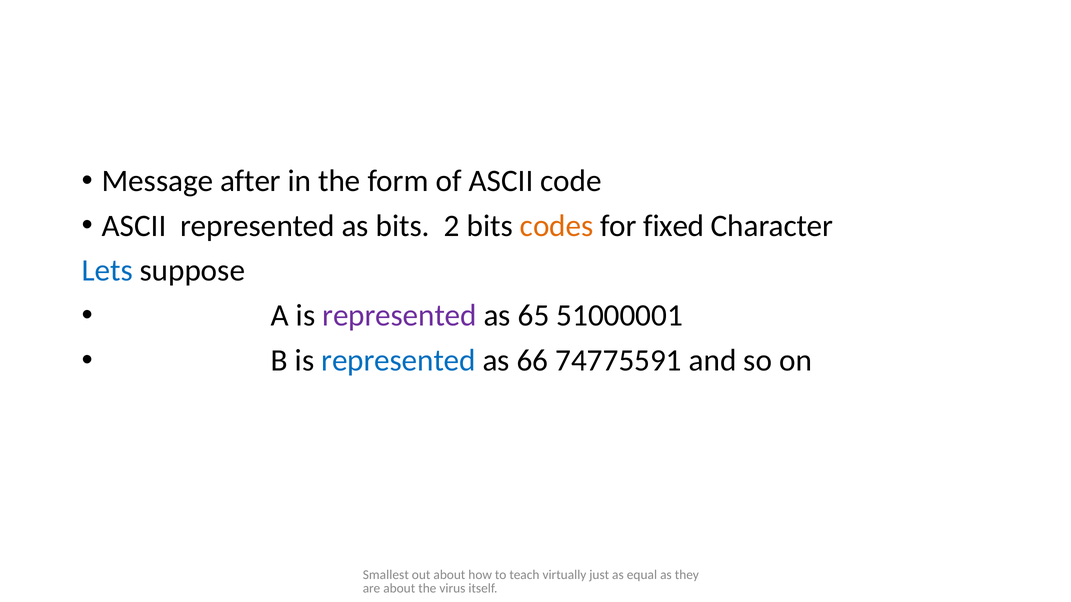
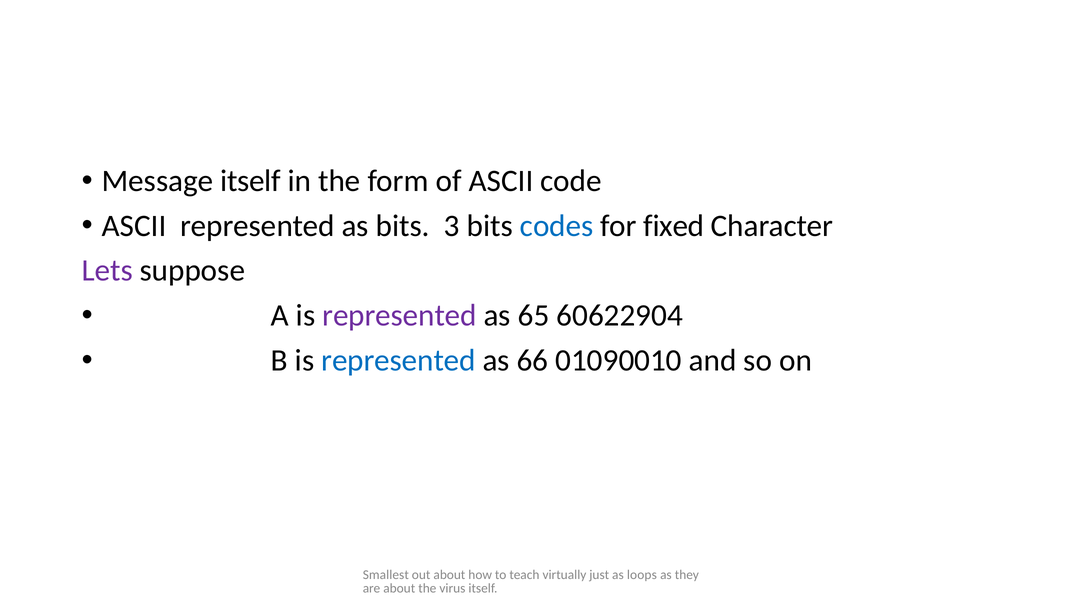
Message after: after -> itself (251, 181)
2: 2 -> 3 (452, 226)
codes colour: orange -> blue (557, 226)
Lets colour: blue -> purple (107, 271)
51000001: 51000001 -> 60622904 (620, 316)
74775591: 74775591 -> 01090010 (619, 361)
equal: equal -> loops (642, 575)
